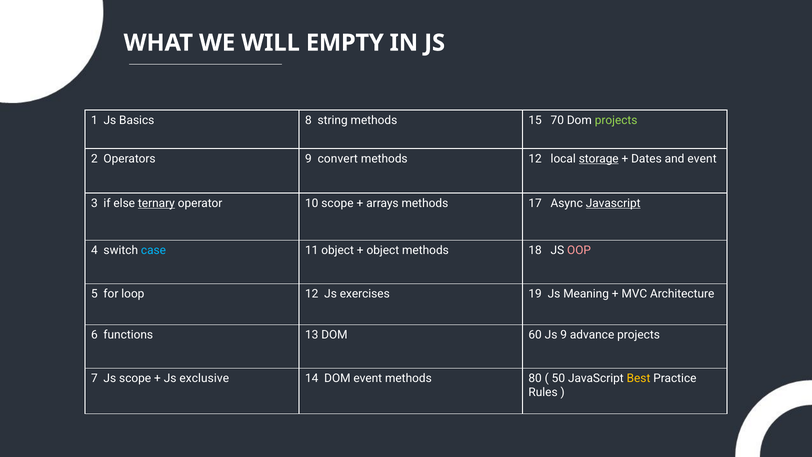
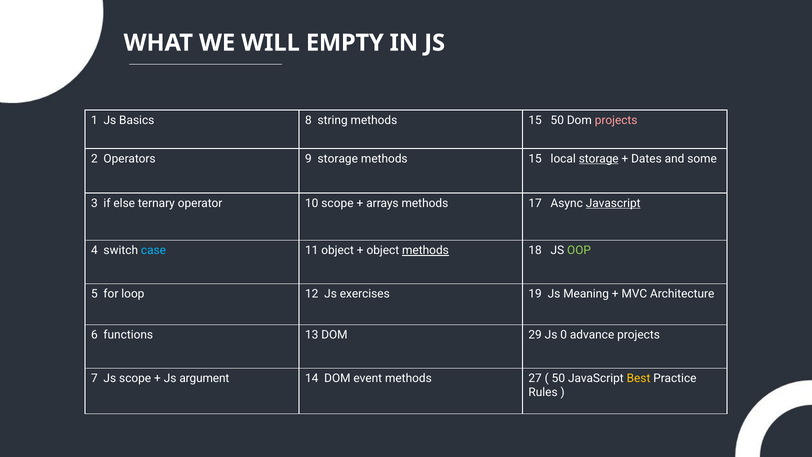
15 70: 70 -> 50 (557, 120)
projects colour: light green -> pink (616, 120)
9 convert: convert -> storage (338, 159)
12: 12 -> 15 (535, 159)
and event: event -> some (702, 159)
ternary underline: present -> none (156, 203)
methods underline: none -> present (425, 250)
OOP colour: pink -> light green (579, 250)
60: 60 -> 29 (535, 335)
Js 9: 9 -> 0 (564, 335)
exclusive: exclusive -> argument (204, 378)
80: 80 -> 27 (535, 378)
